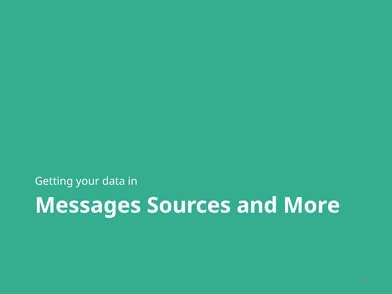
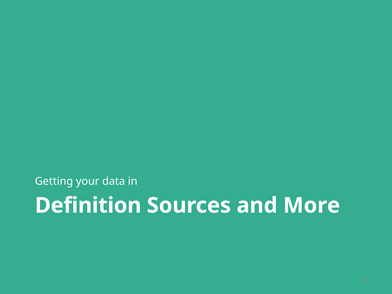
Messages: Messages -> Definition (88, 205)
